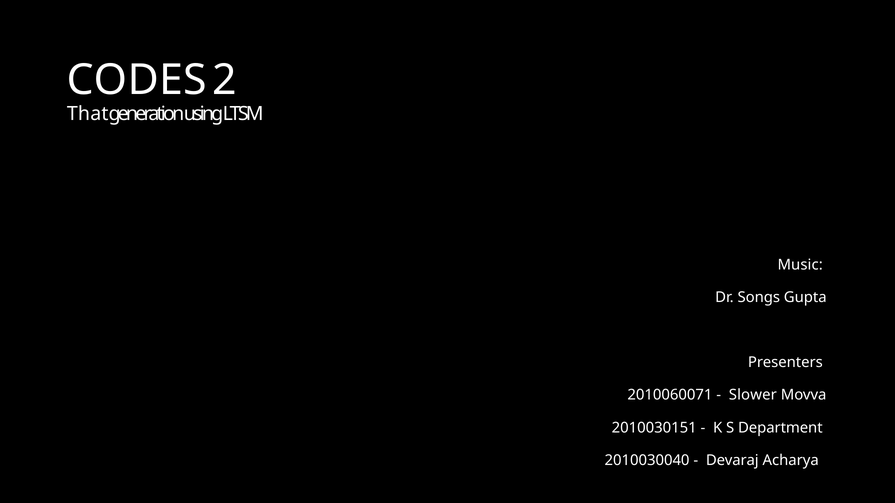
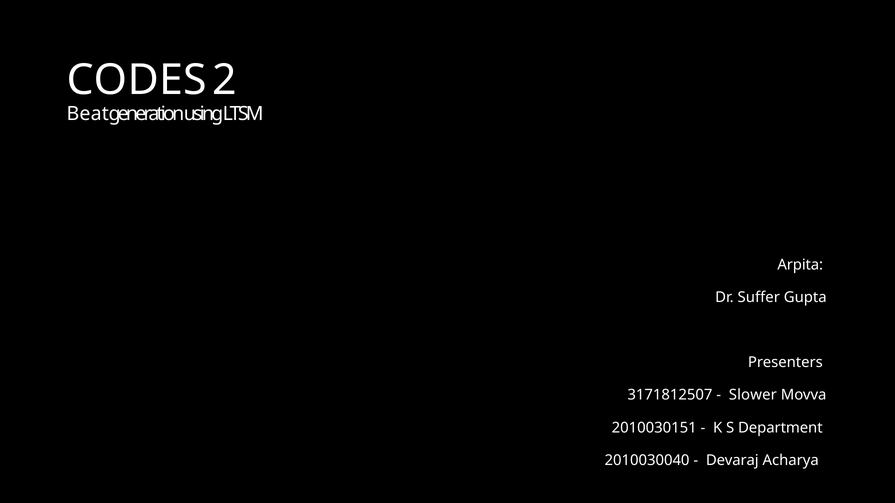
That: That -> Beat (88, 114)
Music: Music -> Arpita (800, 265)
Songs: Songs -> Suffer (759, 298)
2010060071: 2010060071 -> 3171812507 (670, 395)
